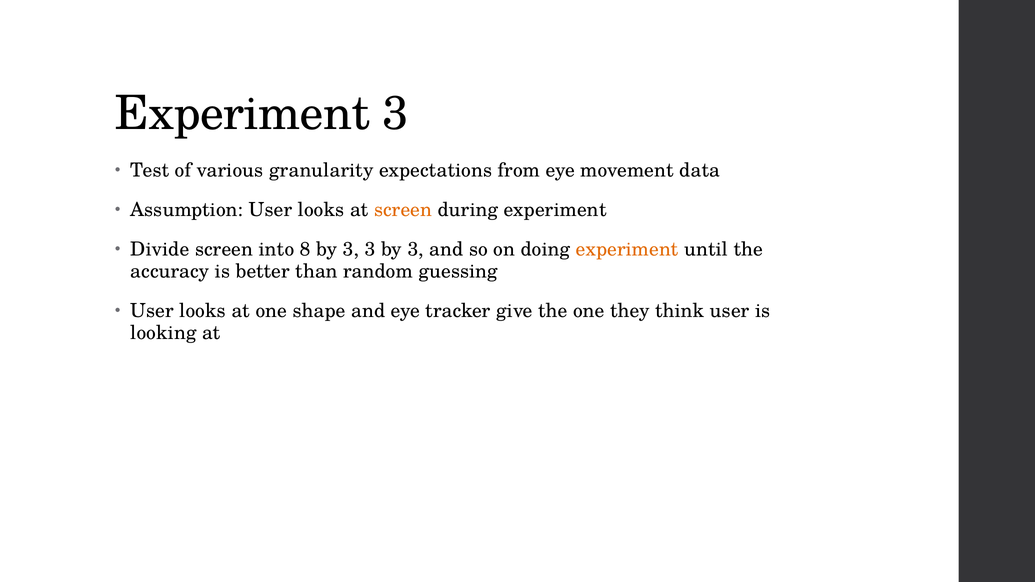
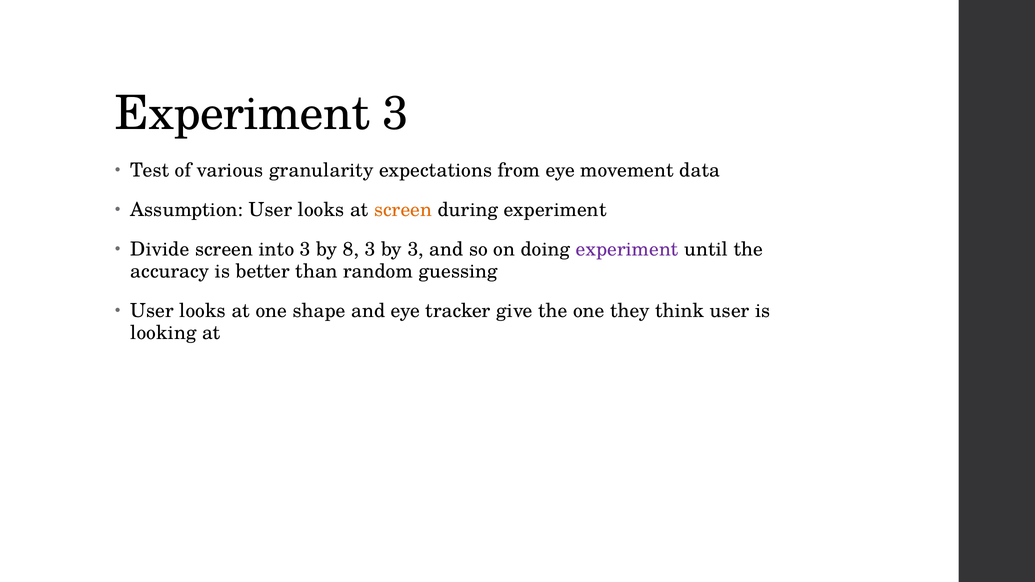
into 8: 8 -> 3 (305, 249)
3: 3 -> 8 (351, 249)
experiment colour: orange -> purple (627, 249)
